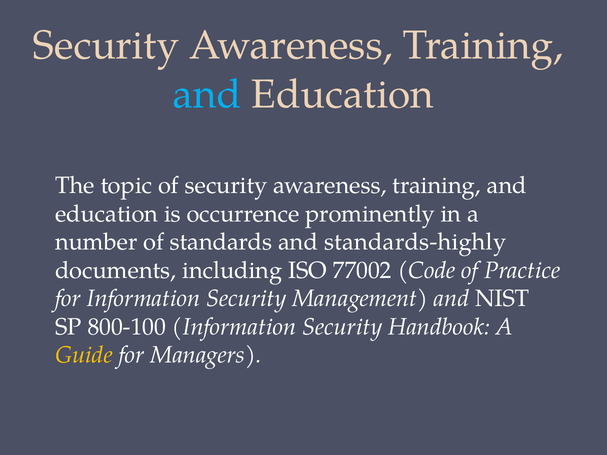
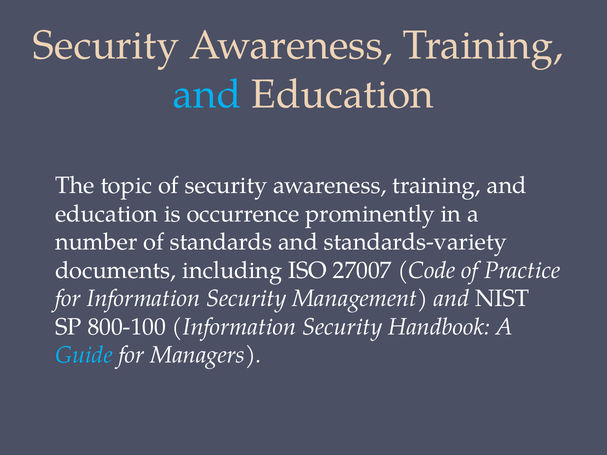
standards-highly: standards-highly -> standards-variety (415, 242)
77002: 77002 -> 27007 (362, 271)
Guide colour: yellow -> light blue (84, 355)
